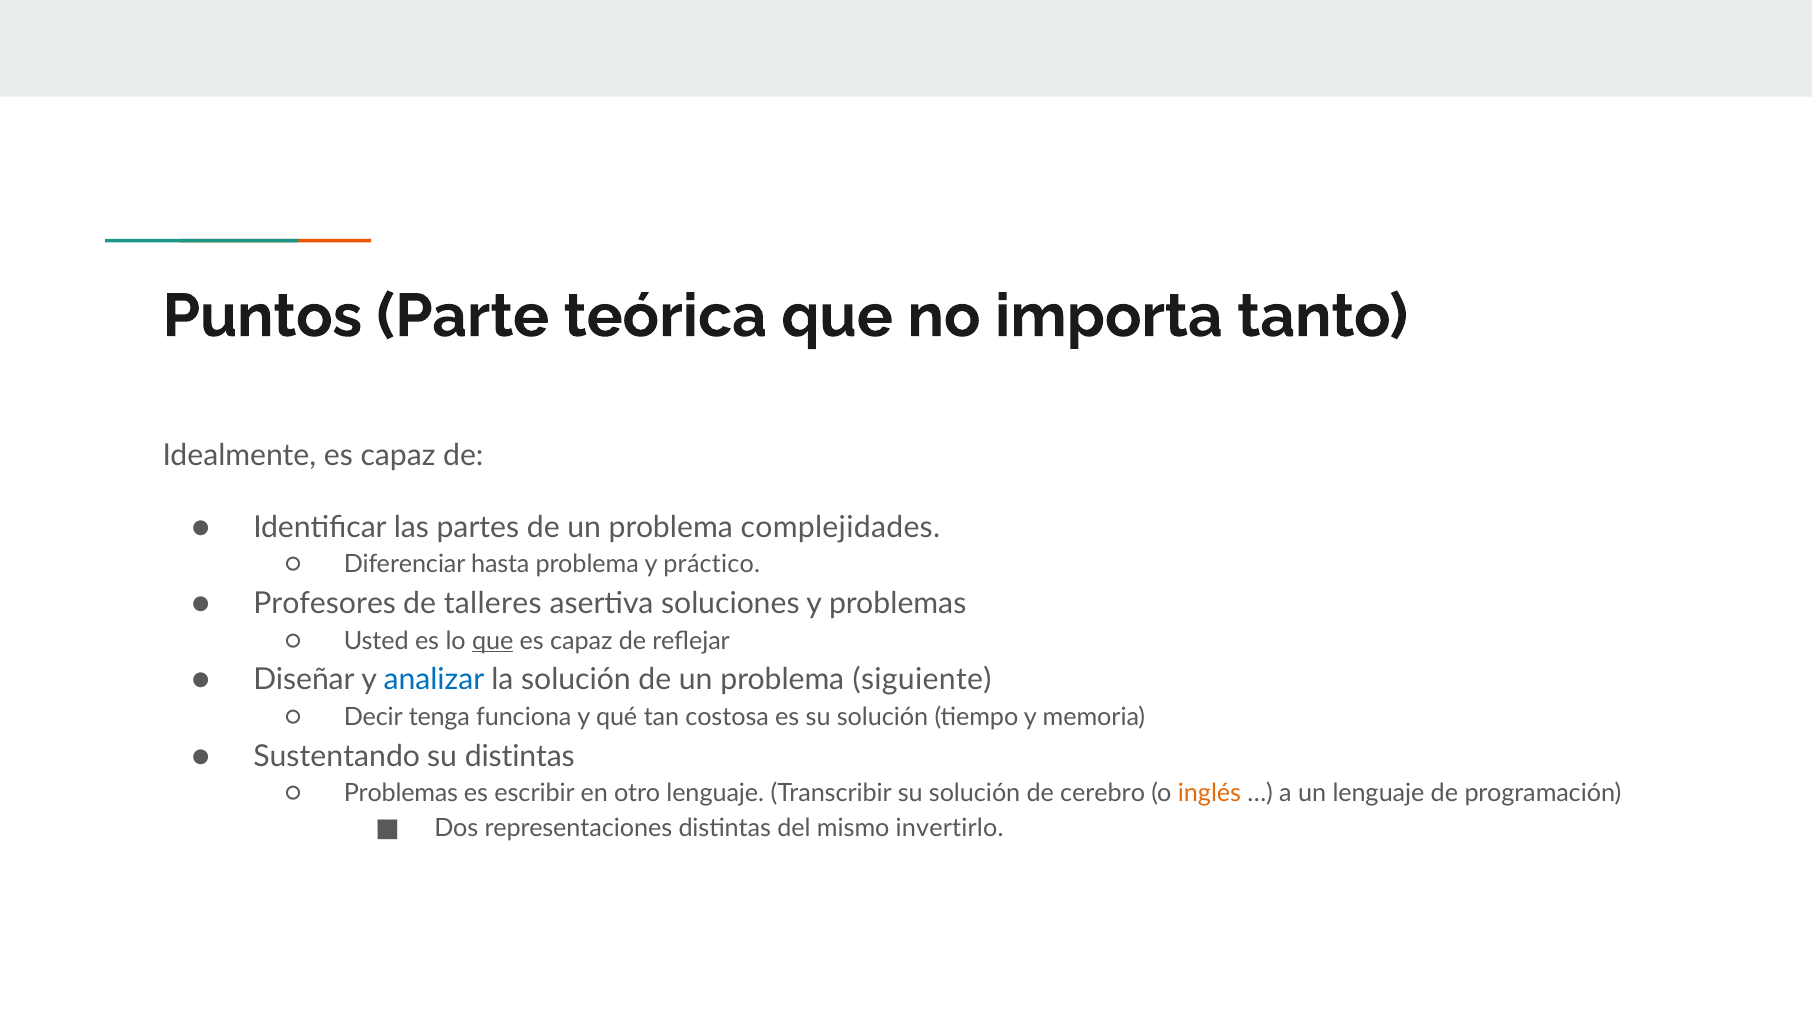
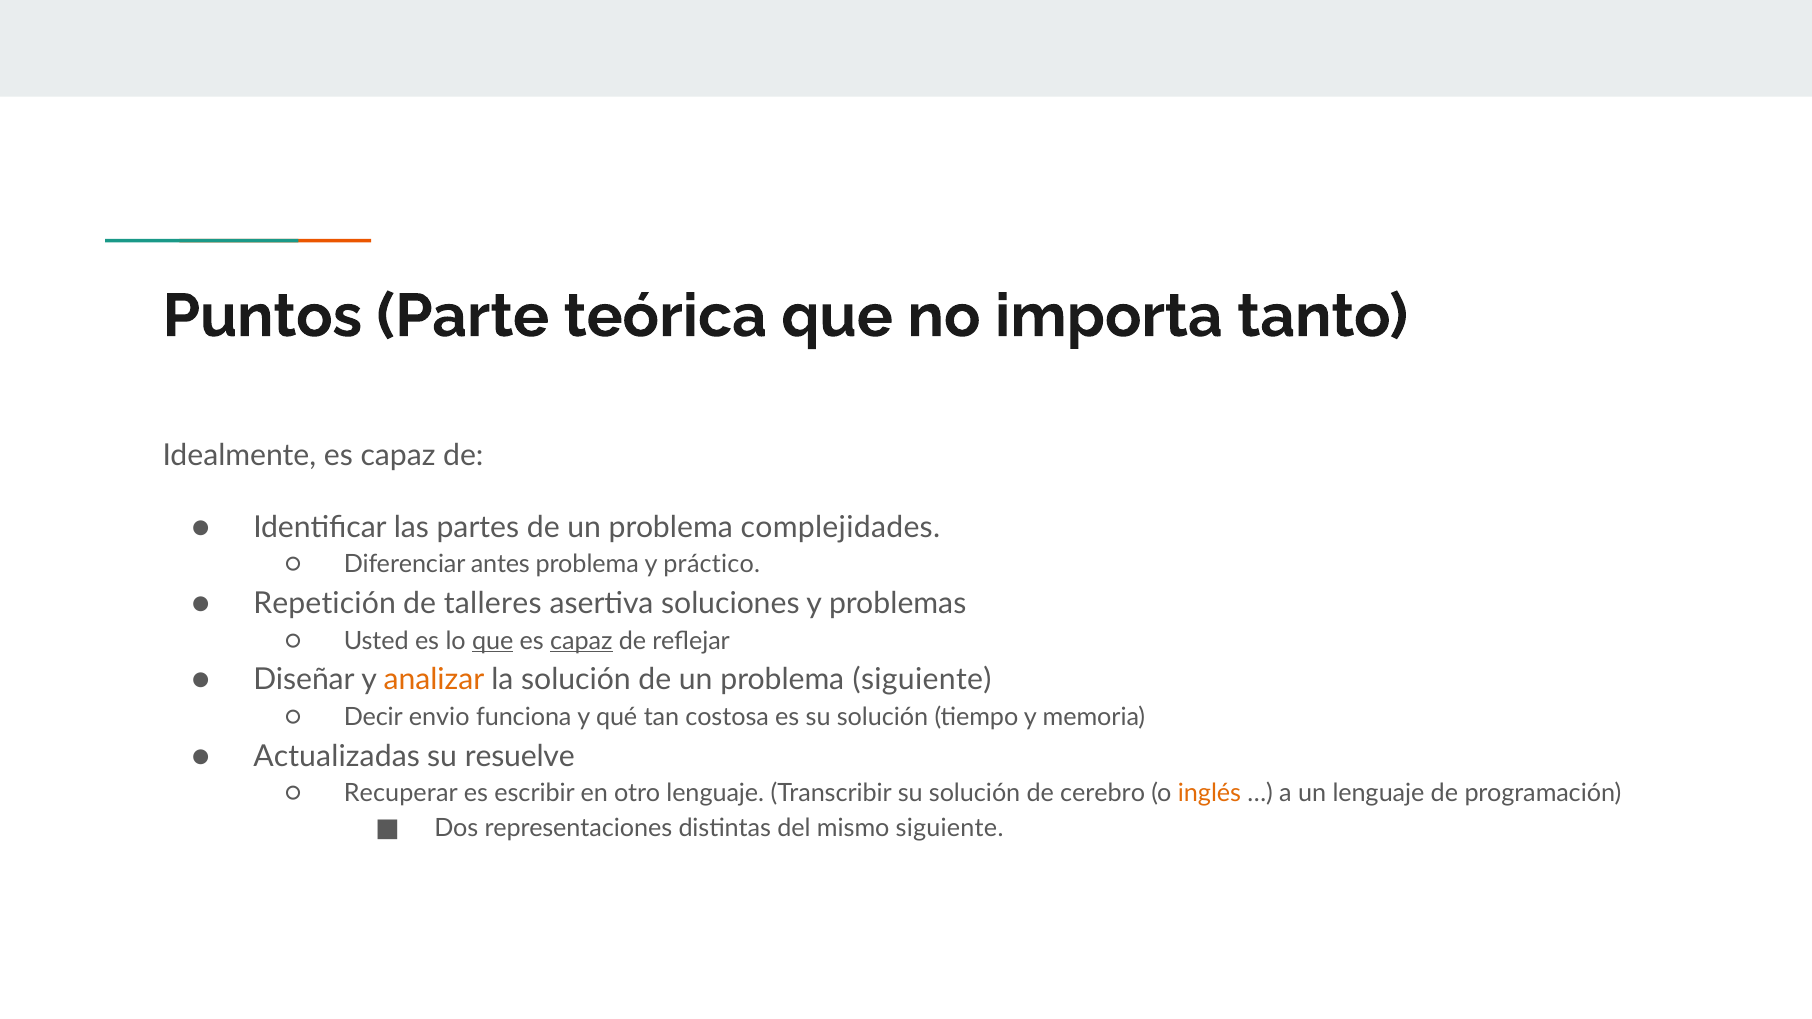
hasta: hasta -> antes (500, 565)
Profesores: Profesores -> Repetición (325, 604)
capaz underline: none -> present (581, 641)
analizar colour: blue -> orange (434, 680)
tenga: tenga -> envio (439, 717)
Sustentando: Sustentando -> Actualizadas (337, 756)
su distintas: distintas -> resuelve (520, 756)
Problemas: Problemas -> Recuperar (401, 794)
mismo invertirlo: invertirlo -> siguiente (950, 828)
